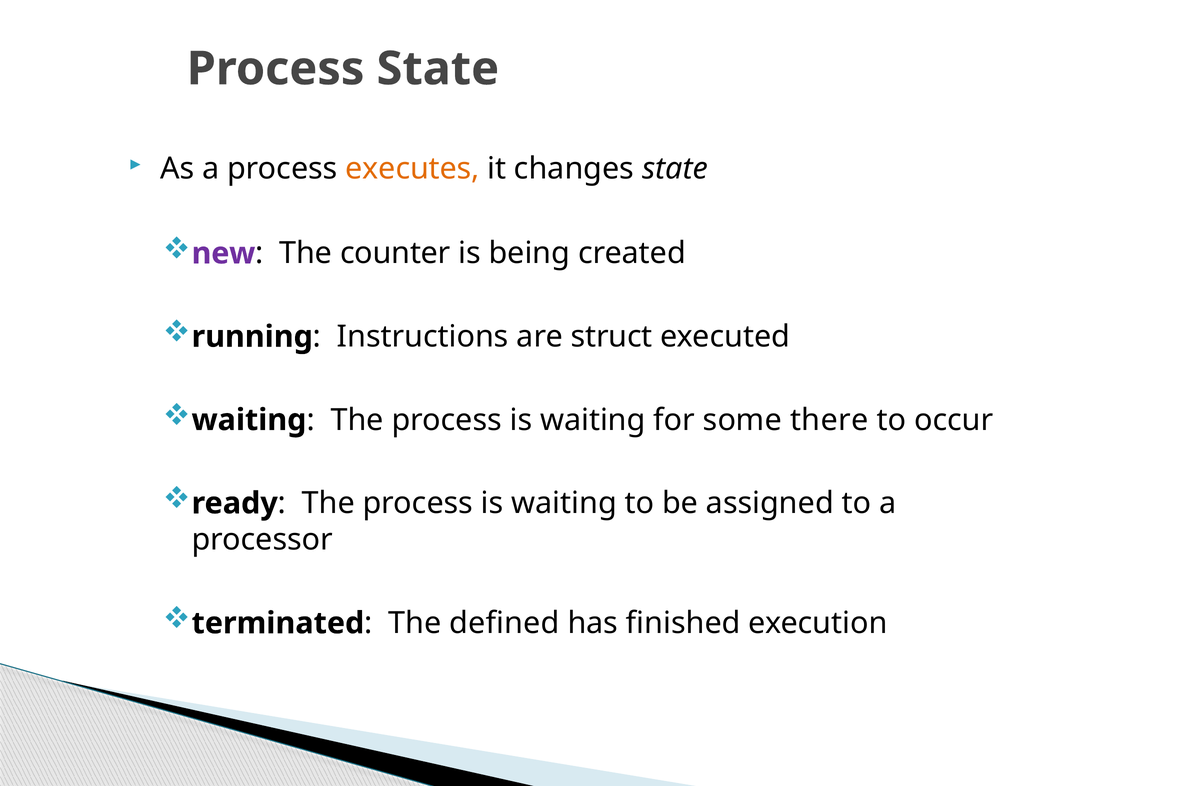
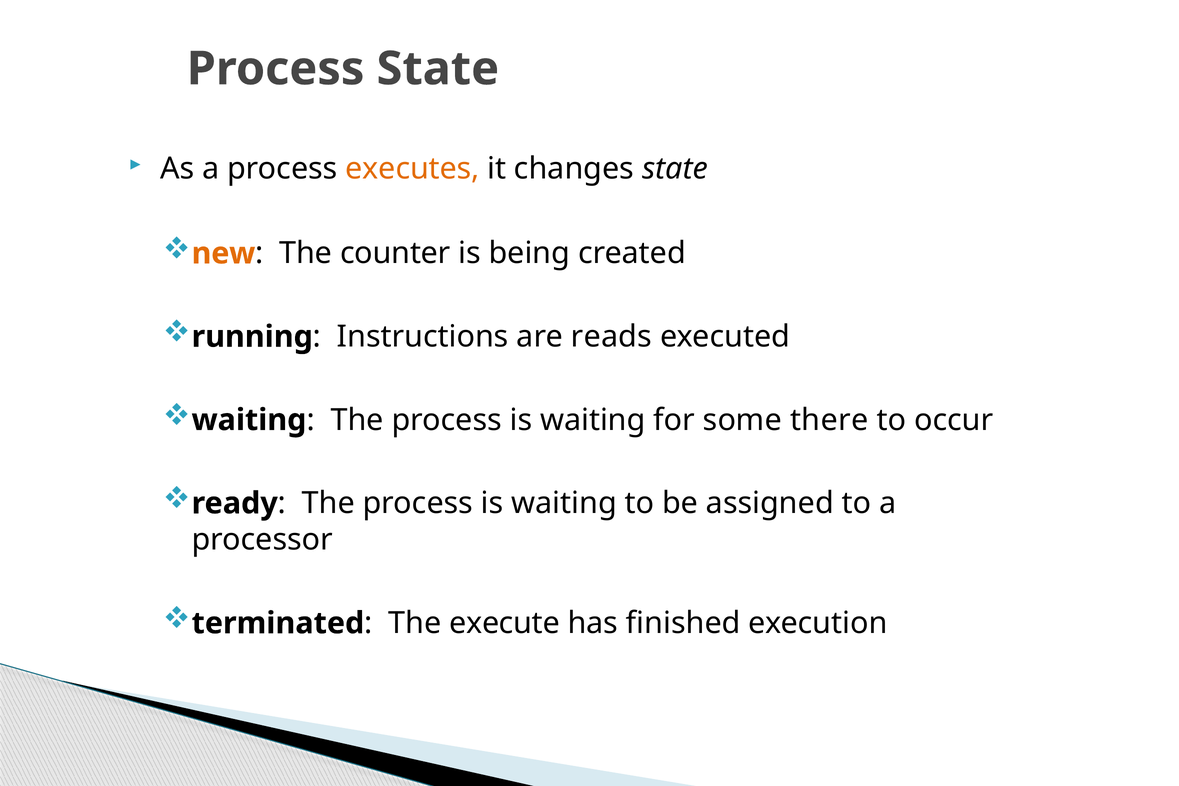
new colour: purple -> orange (223, 253)
struct: struct -> reads (611, 337)
defined: defined -> execute (505, 623)
